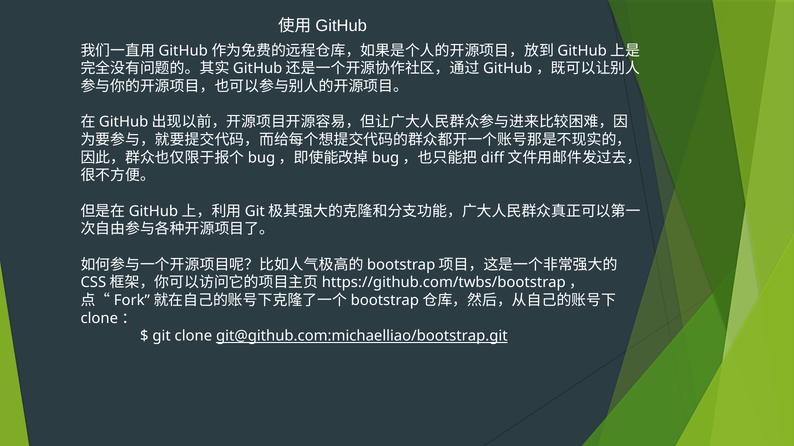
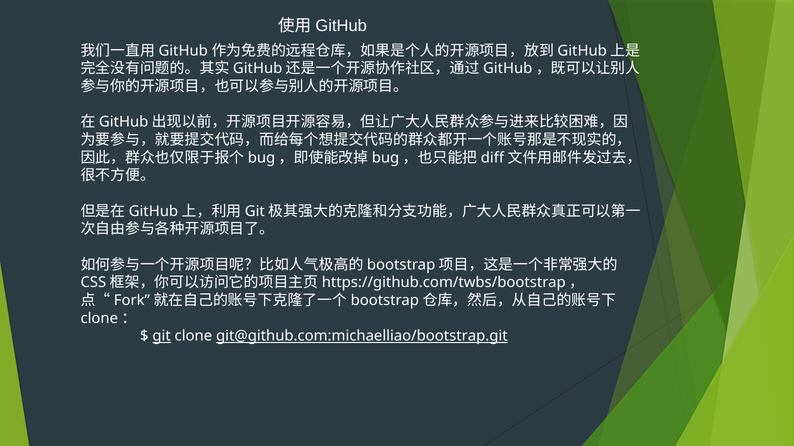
git underline: none -> present (162, 337)
